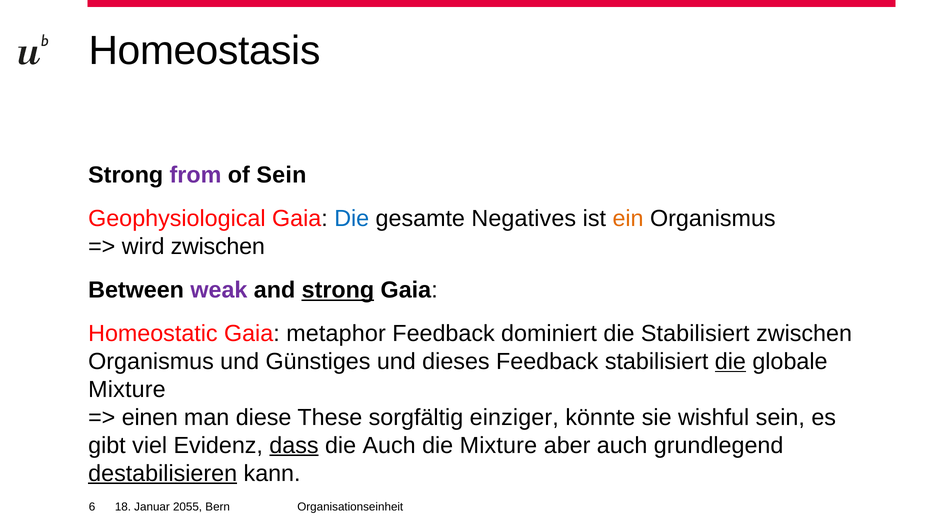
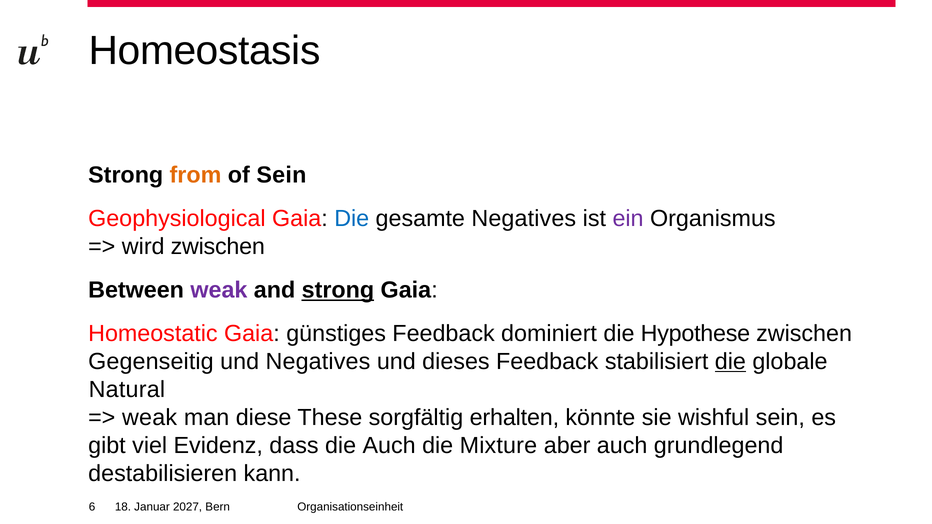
from colour: purple -> orange (195, 175)
ein colour: orange -> purple (628, 219)
metaphor: metaphor -> günstiges (336, 334)
die Stabilisiert: Stabilisiert -> Hypothese (695, 334)
Organismus: Organismus -> Gegenseitig (151, 362)
und Günstiges: Günstiges -> Negatives (318, 362)
Mixture: Mixture -> Natural (127, 390)
einen: einen -> weak (150, 418)
einziger: einziger -> erhalten (514, 418)
dass underline: present -> none (294, 446)
destabilisieren underline: present -> none (163, 474)
2055: 2055 -> 2027 (188, 507)
